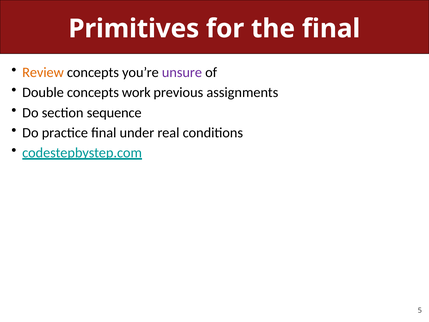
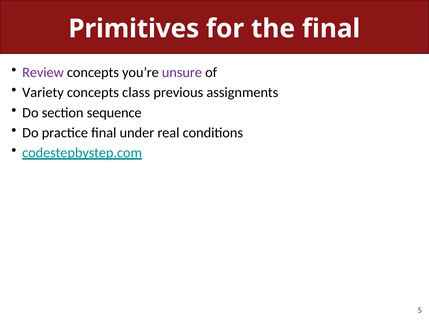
Review colour: orange -> purple (43, 72)
Double: Double -> Variety (43, 93)
work: work -> class (136, 93)
